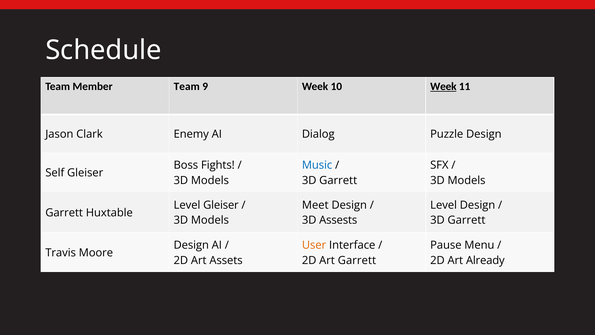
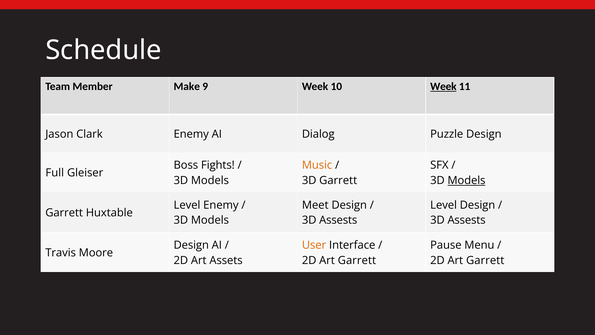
Member Team: Team -> Make (187, 87)
Music colour: blue -> orange (317, 165)
Self: Self -> Full (55, 173)
Models underline: none -> present (467, 180)
Level Gleiser: Gleiser -> Enemy (221, 205)
Garrett: Garrett -> Assests (467, 220)
Already: Already -> Garrett (485, 260)
